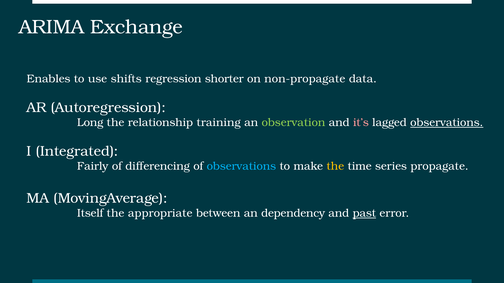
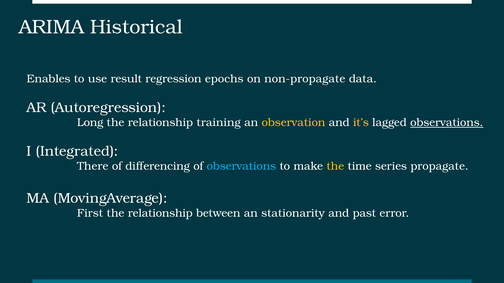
Exchange: Exchange -> Historical (136, 27)
shifts: shifts -> result (126, 79)
shorter: shorter -> epochs (224, 79)
observation colour: light green -> yellow (293, 123)
it’s colour: pink -> yellow (361, 123)
Fairly: Fairly -> There (93, 166)
Itself: Itself -> First (90, 214)
appropriate: appropriate -> relationship (160, 214)
dependency: dependency -> stationarity (293, 214)
past underline: present -> none (364, 214)
